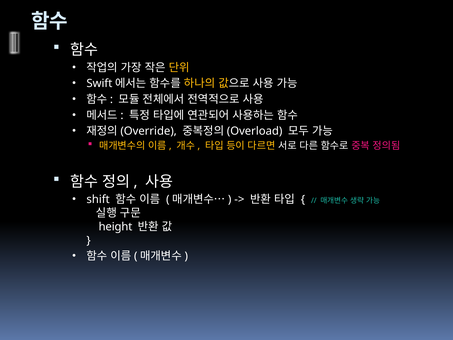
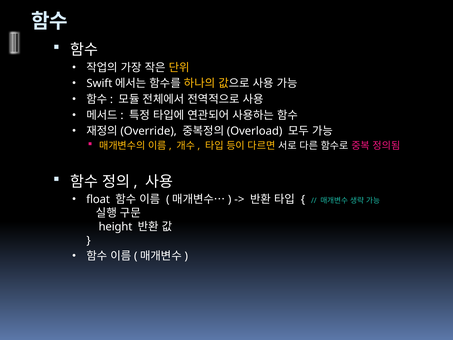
shift: shift -> float (98, 199)
